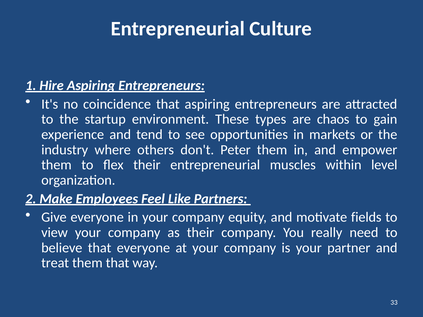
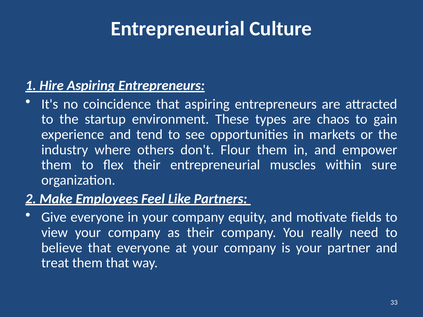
Peter: Peter -> Flour (235, 150)
level: level -> sure (384, 165)
